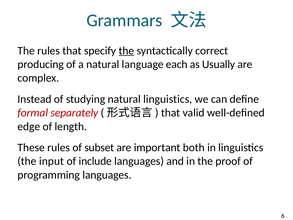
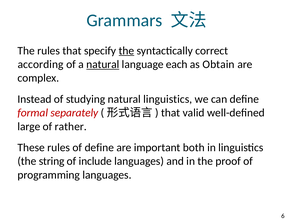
producing: producing -> according (41, 64)
natural underline: none -> present (103, 64)
Usually: Usually -> Obtain (219, 64)
edge: edge -> large (29, 126)
length: length -> rather (71, 126)
of subset: subset -> define (99, 147)
input: input -> string (52, 161)
